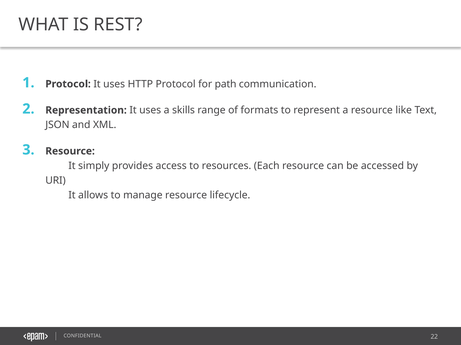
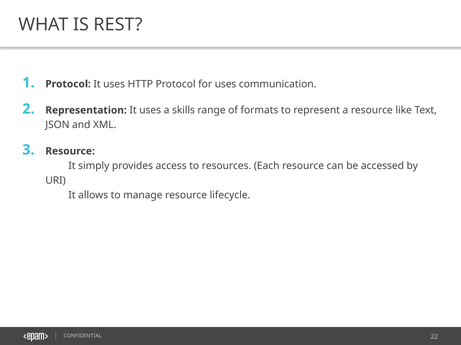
for path: path -> uses (226, 84)
